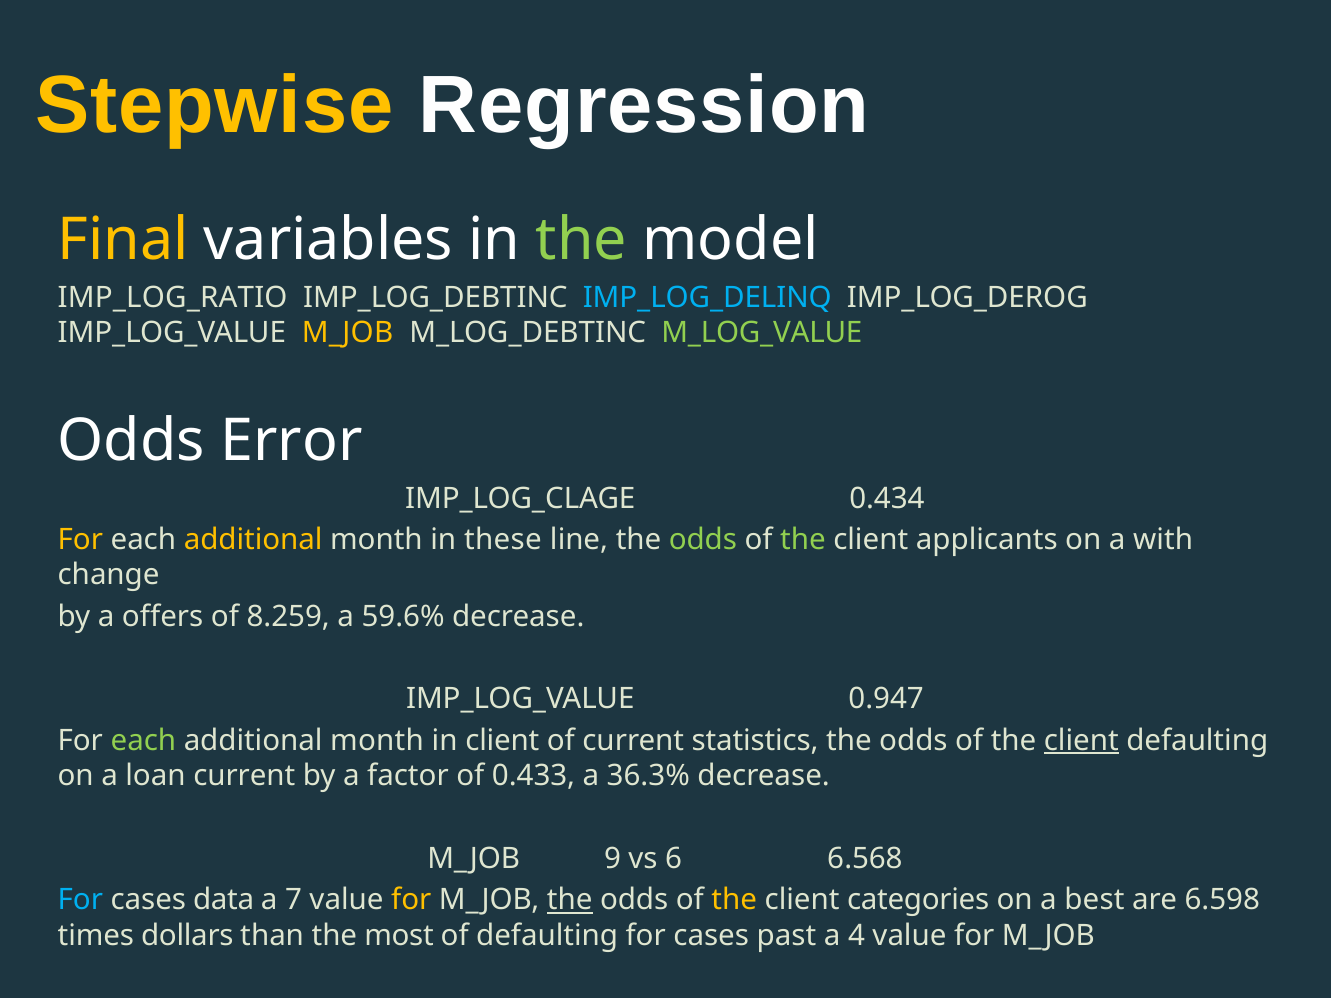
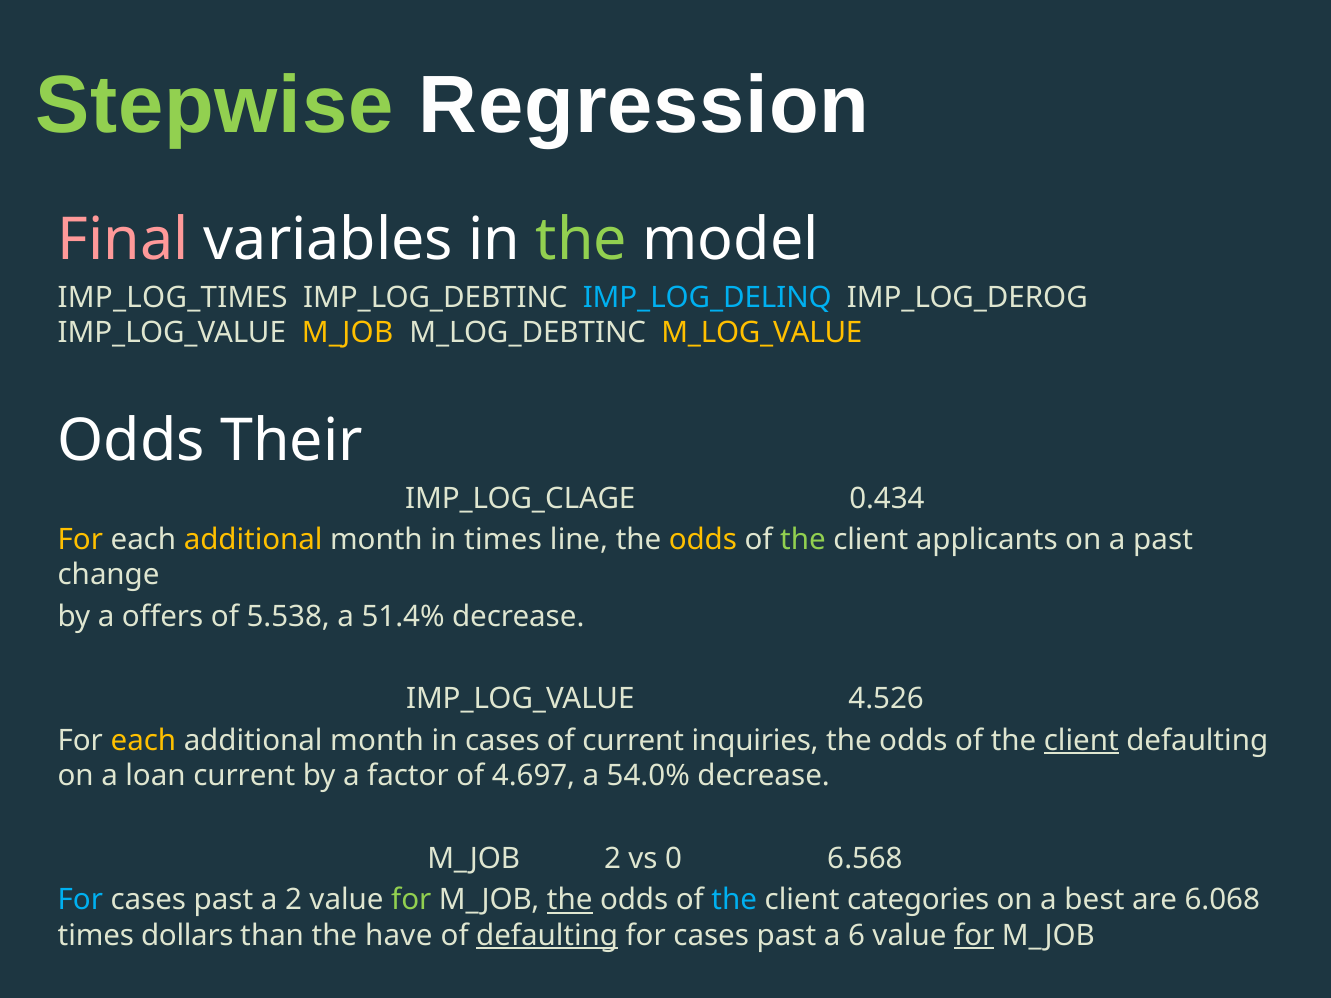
Stepwise colour: yellow -> light green (214, 105)
Final colour: yellow -> pink (123, 240)
IMP_LOG_RATIO: IMP_LOG_RATIO -> IMP_LOG_TIMES (173, 298)
M_LOG_VALUE colour: light green -> yellow (762, 333)
Error: Error -> Their (292, 442)
in these: these -> times (503, 540)
odds colour: light green -> yellow (703, 540)
a with: with -> past (1163, 540)
8.259: 8.259 -> 5.538 (288, 617)
59.6%: 59.6% -> 51.4% (403, 617)
0.947: 0.947 -> 4.526 (886, 699)
each colour: light green -> yellow (143, 741)
in client: client -> cases (502, 741)
statistics: statistics -> inquiries (755, 741)
0.433: 0.433 -> 4.697 (534, 776)
36.3%: 36.3% -> 54.0% (648, 776)
M_JOB 9: 9 -> 2 (613, 859)
6: 6 -> 0 (674, 859)
data: data -> past (223, 900)
a 7: 7 -> 2 (294, 900)
for colour: yellow -> light green (411, 900)
the colour: yellow -> light blue (734, 900)
6.598: 6.598 -> 6.068 (1222, 900)
most: most -> have (399, 936)
defaulting underline: none -> present (547, 936)
4: 4 -> 6 (857, 936)
for underline: none -> present (974, 936)
